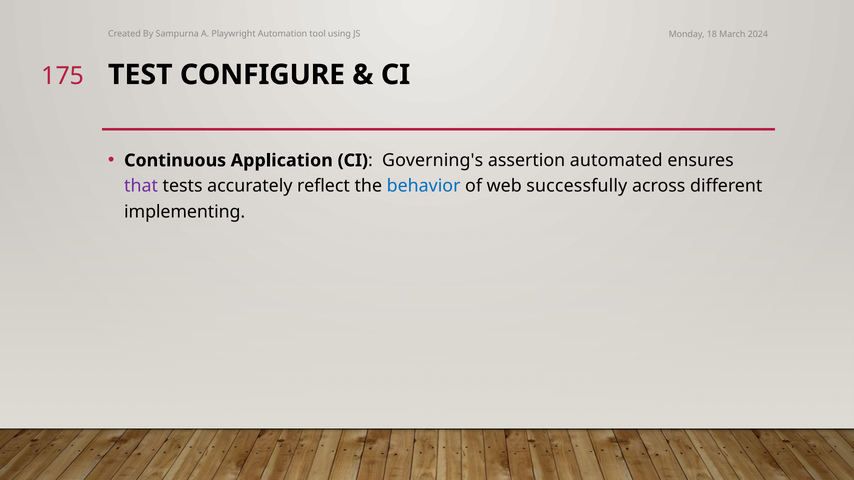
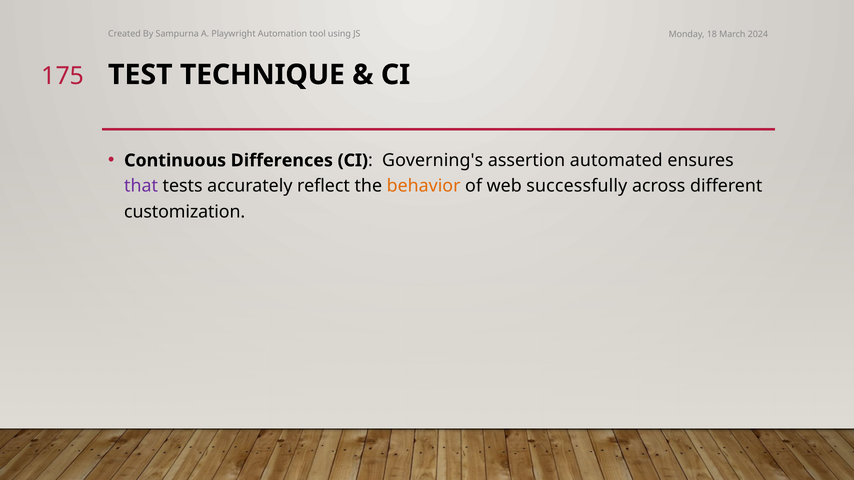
CONFIGURE: CONFIGURE -> TECHNIQUE (262, 75)
Application: Application -> Differences (282, 161)
behavior colour: blue -> orange (424, 186)
implementing: implementing -> customization (185, 212)
